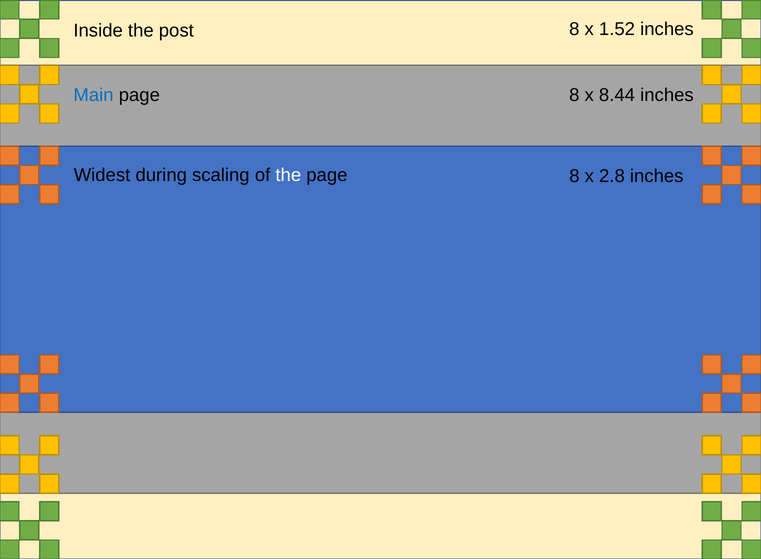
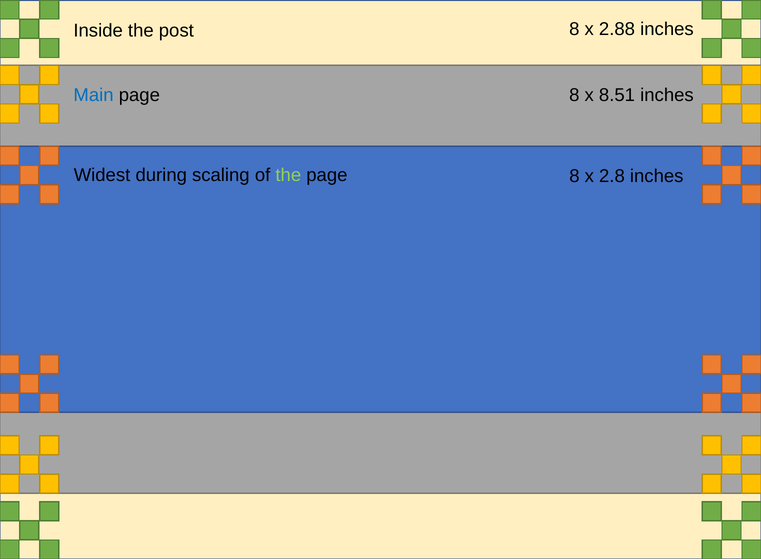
1.52: 1.52 -> 2.88 (617, 29)
8.44: 8.44 -> 8.51 (617, 95)
the colour: white -> light green (288, 175)
